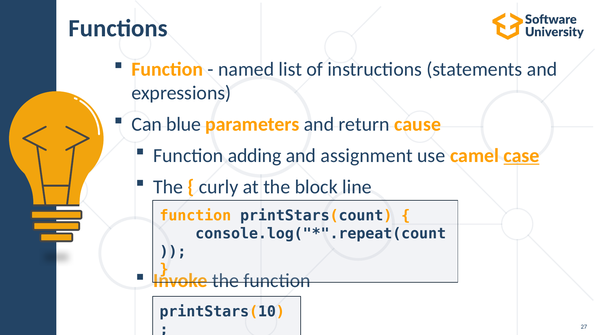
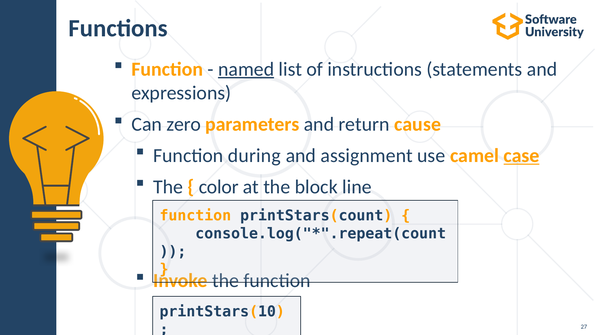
named underline: none -> present (246, 69)
blue: blue -> zero (184, 124)
adding: adding -> during (254, 155)
curly: curly -> color (219, 187)
